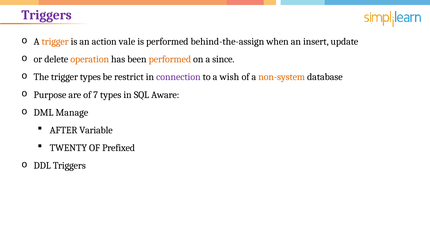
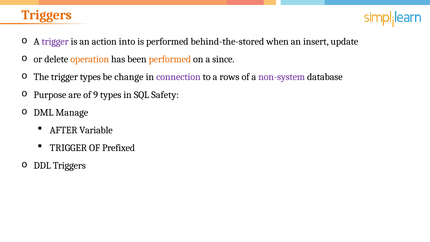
Triggers colour: purple -> orange (47, 15)
trigger colour: orange -> purple (55, 42)
vale: vale -> into (127, 42)
behind-the-assign: behind-the-assign -> behind-the-stored (227, 42)
restrict: restrict -> change (129, 77)
wish: wish -> rows (229, 77)
non-system colour: orange -> purple (282, 77)
7: 7 -> 9 (96, 95)
Aware: Aware -> Safety (165, 95)
TWENTY: TWENTY -> TRIGGER (68, 148)
